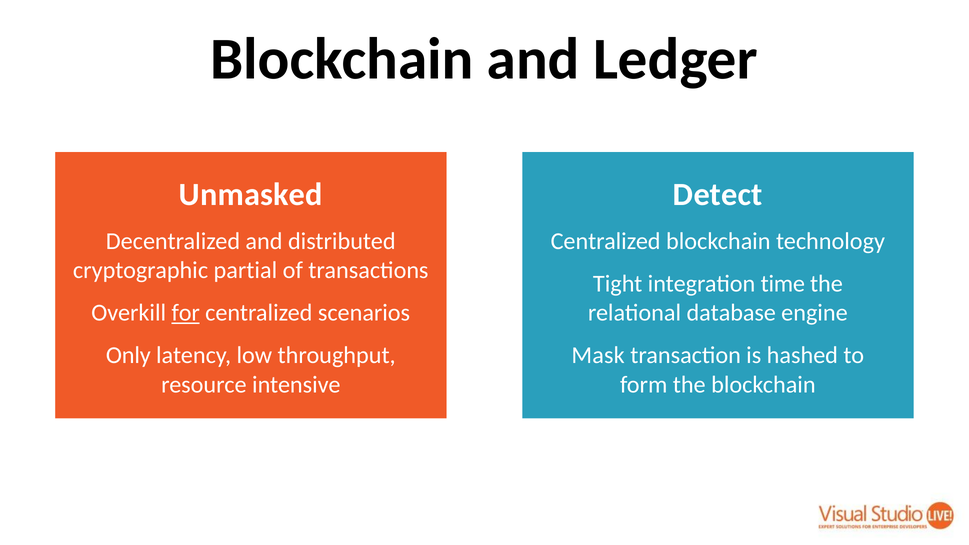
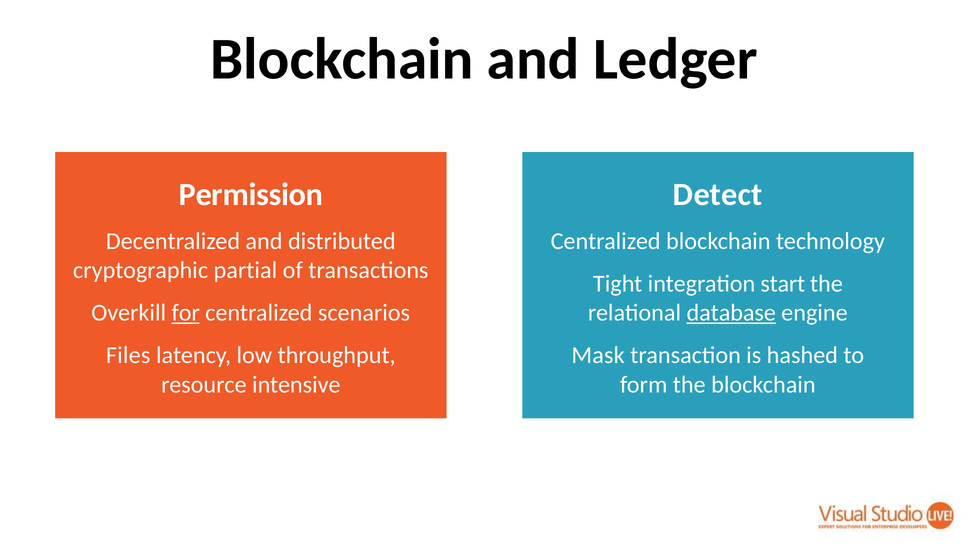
Unmasked: Unmasked -> Permission (251, 195)
time: time -> start (783, 284)
database underline: none -> present (731, 313)
Only: Only -> Files (128, 356)
